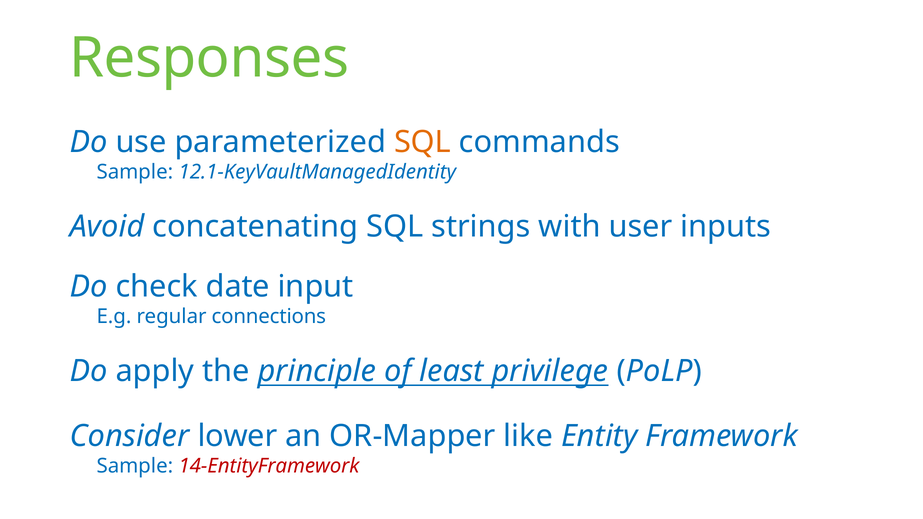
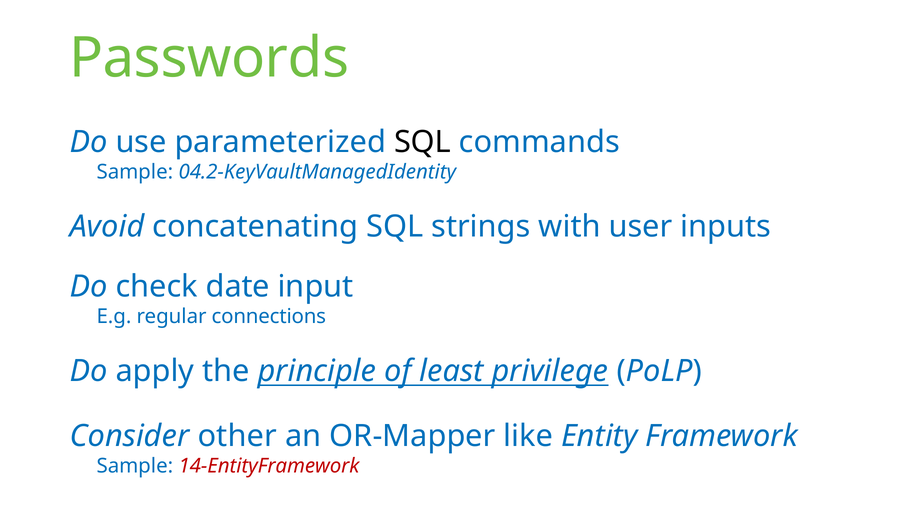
Responses: Responses -> Passwords (209, 58)
SQL colour: orange -> black (423, 142)
12.1-KeyVaultManagedIdentity: 12.1-KeyVaultManagedIdentity -> 04.2-KeyVaultManagedIdentity (317, 172)
lower: lower -> other (237, 436)
